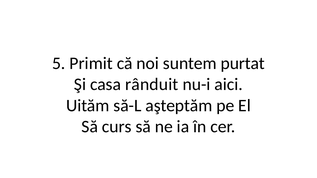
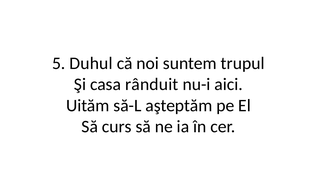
Primit: Primit -> Duhul (91, 63)
purtat: purtat -> trupul (243, 63)
